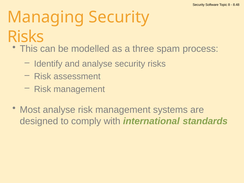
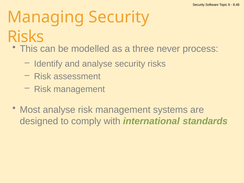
spam: spam -> never (168, 49)
